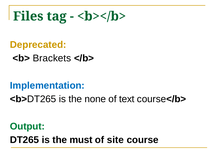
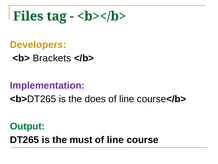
Deprecated: Deprecated -> Developers (38, 45)
Implementation colour: blue -> purple (47, 85)
none: none -> does (95, 99)
text: text -> line (127, 99)
site: site -> line (115, 140)
